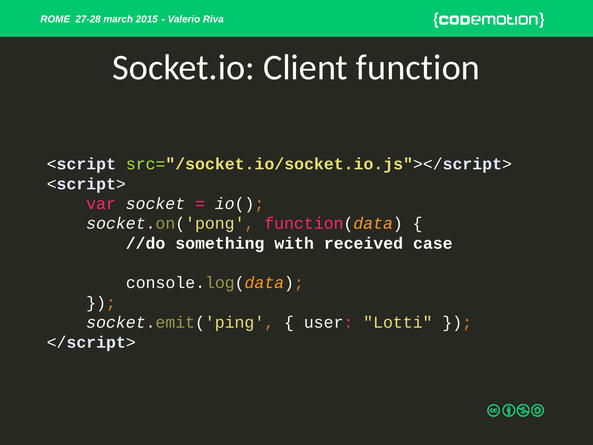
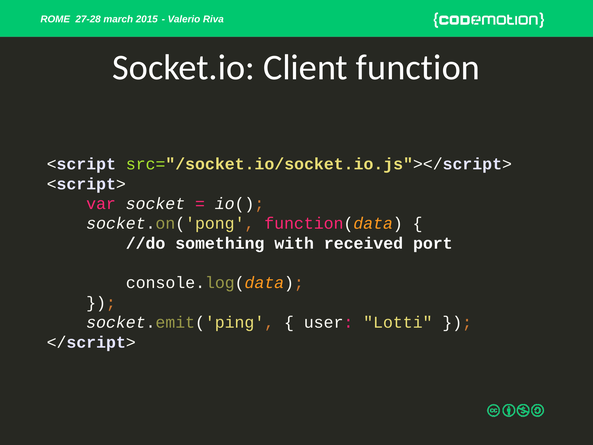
case: case -> port (433, 243)
